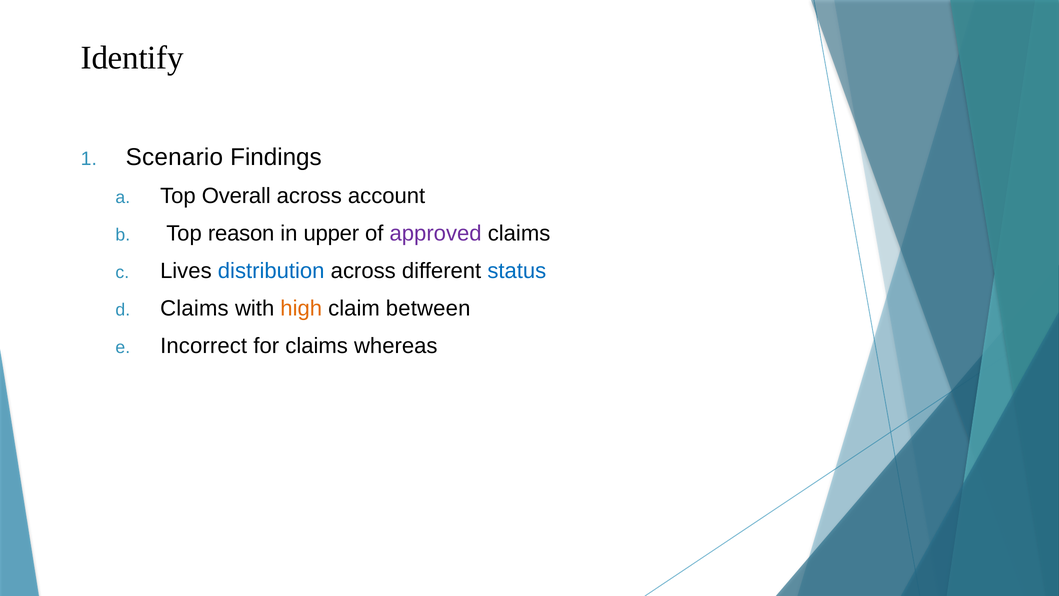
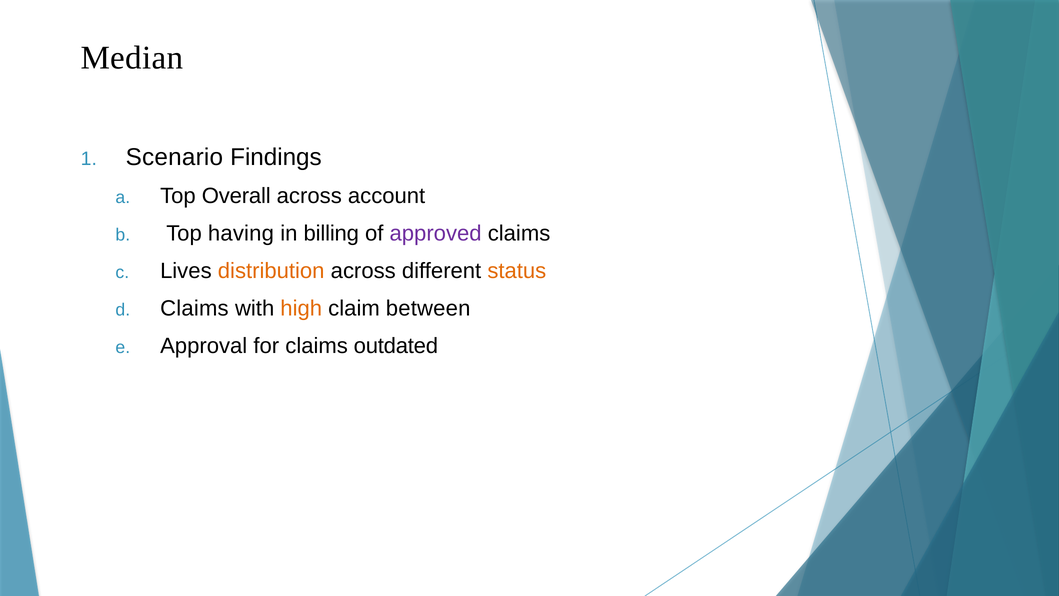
Identify: Identify -> Median (132, 58)
reason: reason -> having (241, 233)
upper: upper -> billing (331, 233)
distribution colour: blue -> orange (271, 271)
status colour: blue -> orange (517, 271)
Incorrect: Incorrect -> Approval (204, 346)
whereas: whereas -> outdated (396, 346)
